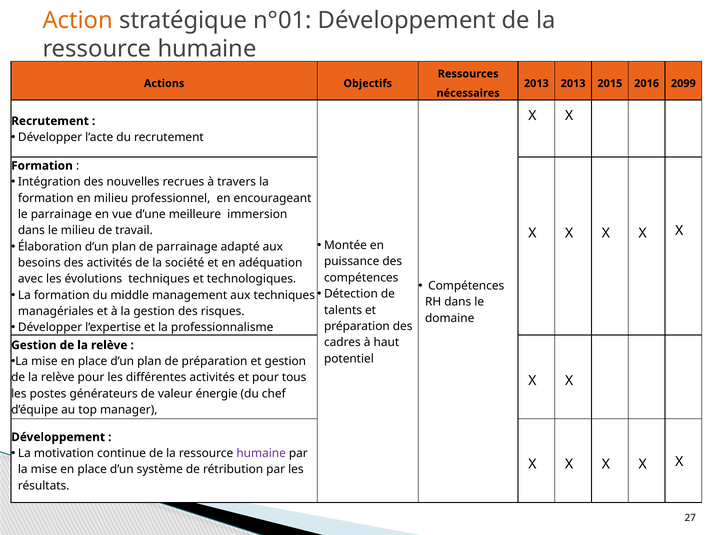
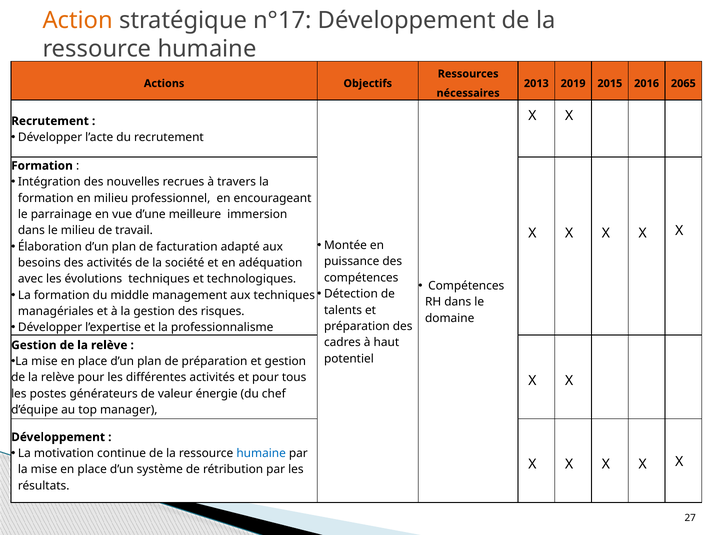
n°01: n°01 -> n°17 (283, 20)
2013 2013: 2013 -> 2019 (573, 83)
2099: 2099 -> 2065 (683, 83)
de parrainage: parrainage -> facturation (187, 247)
humaine colour: purple -> blue (261, 453)
